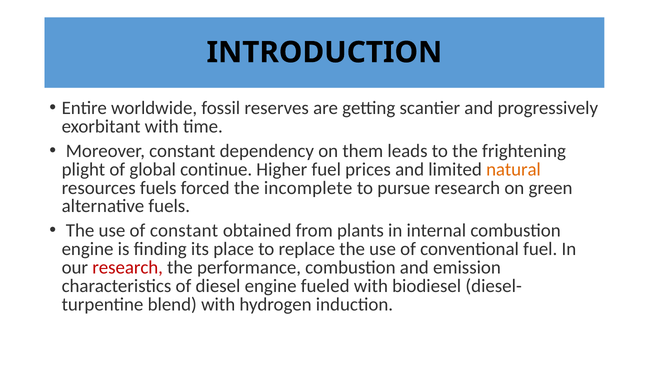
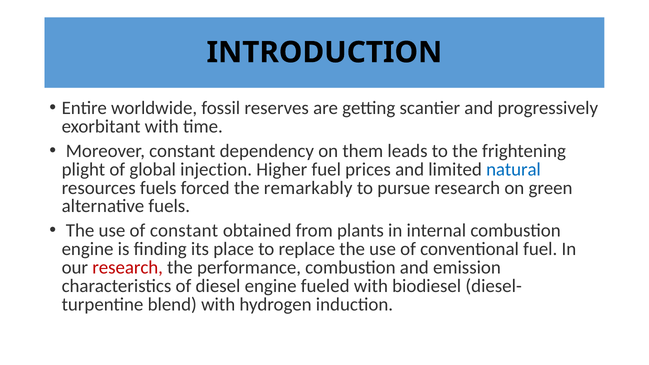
continue: continue -> injection (216, 169)
natural colour: orange -> blue (513, 169)
incomplete: incomplete -> remarkably (308, 188)
